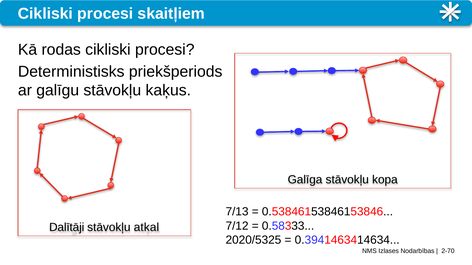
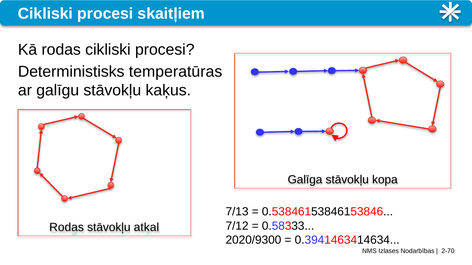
priekšperiods: priekšperiods -> temperatūras (176, 72)
Dalītāji: Dalītāji -> Rodas (67, 228)
2020/5325: 2020/5325 -> 2020/9300 (253, 240)
